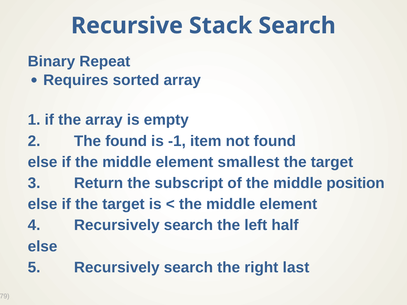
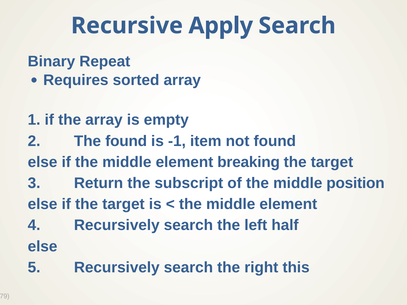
Stack: Stack -> Apply (221, 26)
smallest: smallest -> breaking (249, 162)
last: last -> this (296, 268)
